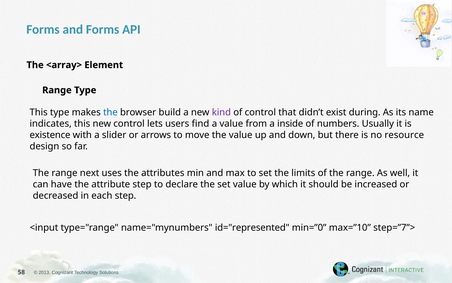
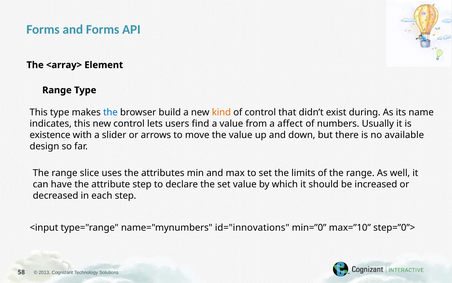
kind colour: purple -> orange (221, 112)
inside: inside -> affect (290, 124)
resource: resource -> available (404, 135)
next: next -> slice (90, 173)
id="represented: id="represented -> id="innovations (252, 227)
step=”7”>: step=”7”> -> step=”0”> (394, 227)
